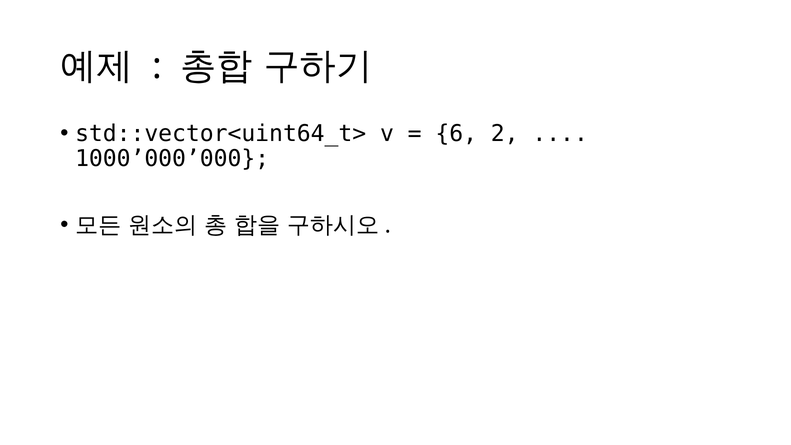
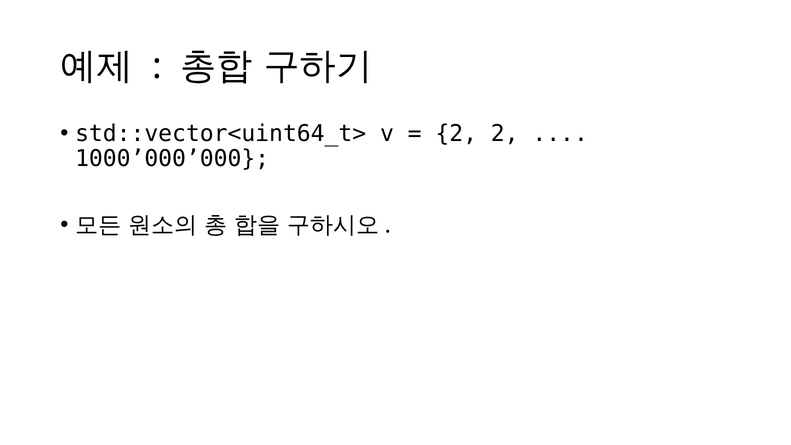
6: 6 -> 2 (456, 134)
